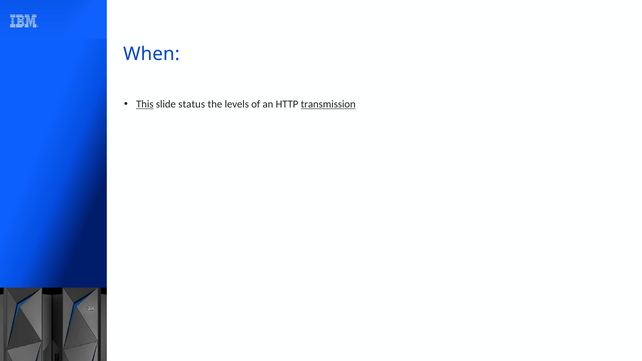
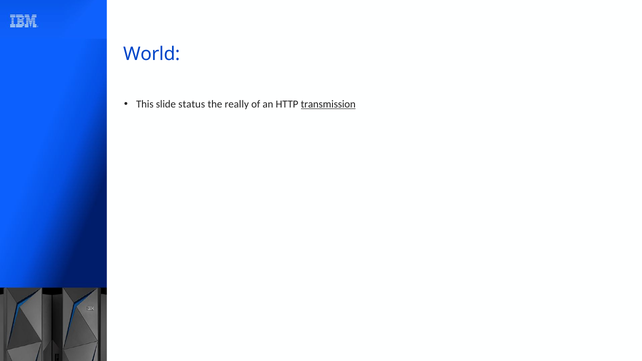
When: When -> World (152, 54)
This underline: present -> none (145, 104)
levels: levels -> really (237, 104)
